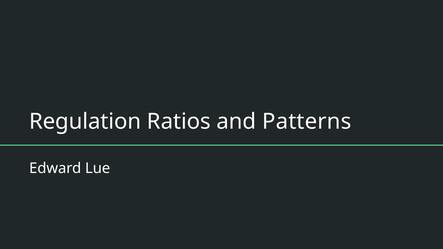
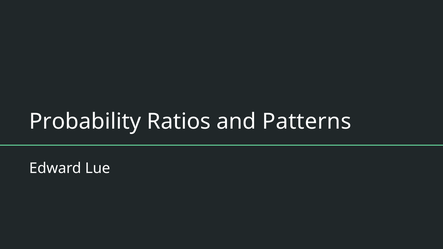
Regulation: Regulation -> Probability (85, 122)
